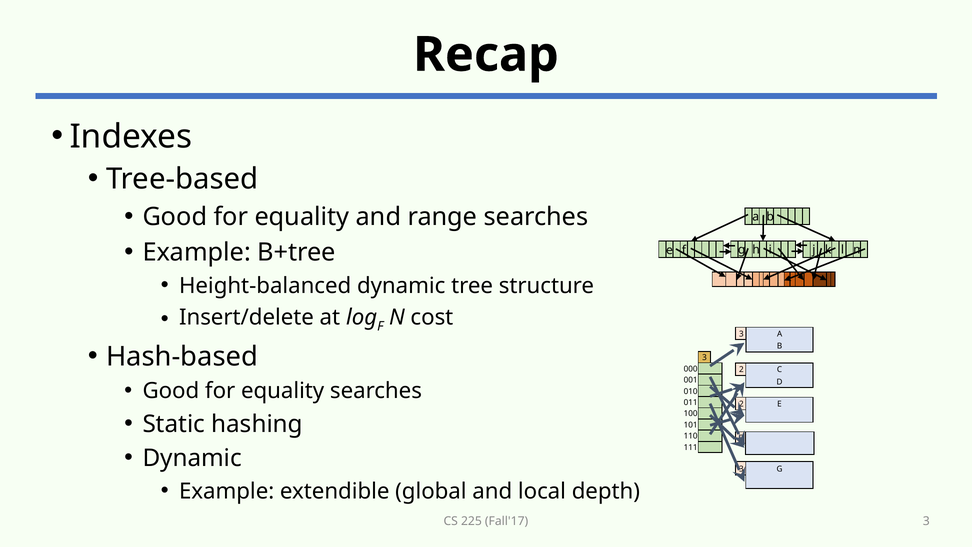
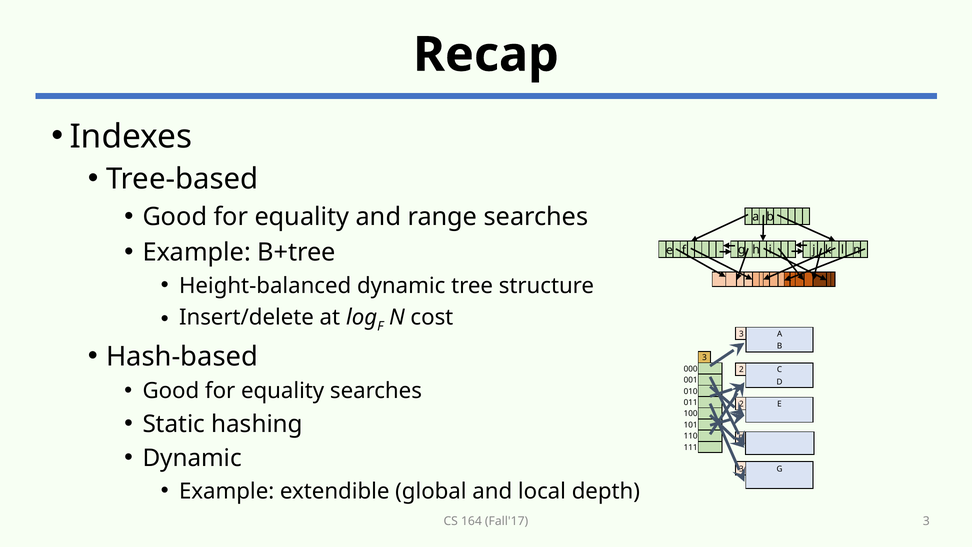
225: 225 -> 164 (471, 521)
